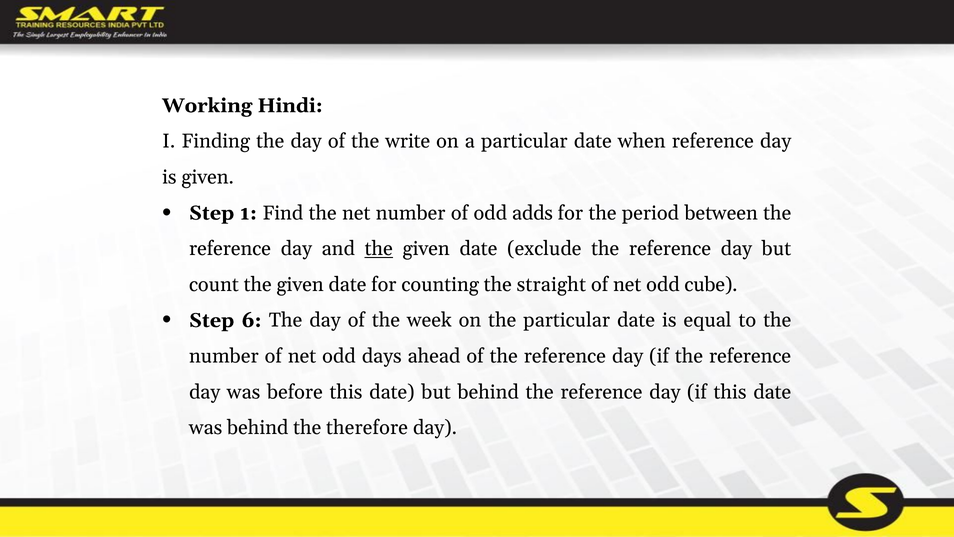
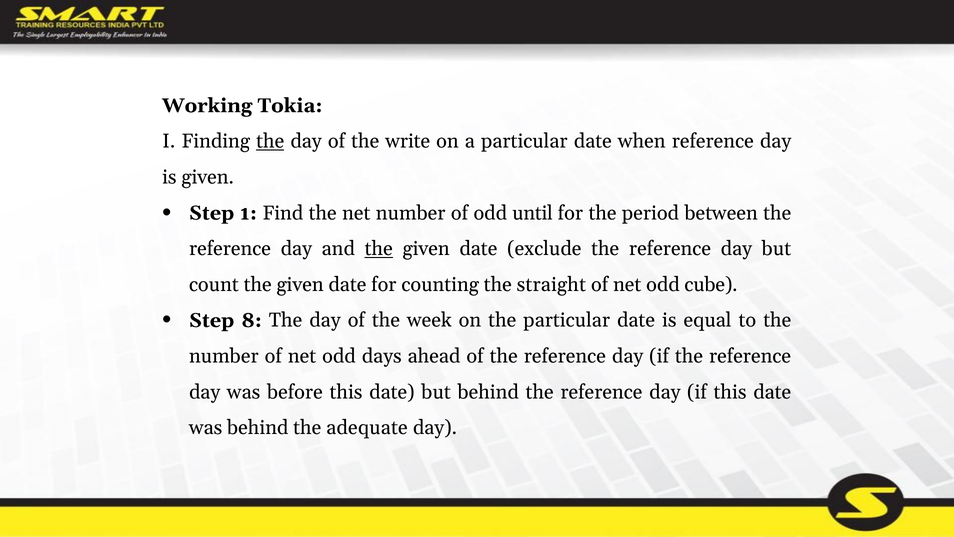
Hindi: Hindi -> Tokia (290, 106)
the underline: none -> present (270, 141)
adds: adds -> until (533, 213)
6: 6 -> 8 (252, 320)
therefore: therefore -> adequate (367, 428)
